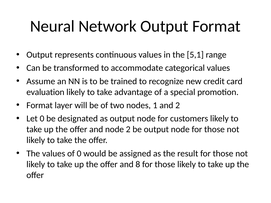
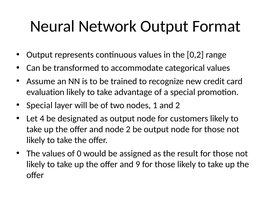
5,1: 5,1 -> 0,2 (195, 55)
Format: Format -> Special (39, 105)
Let 0: 0 -> 4 (42, 119)
8: 8 -> 9 (138, 164)
